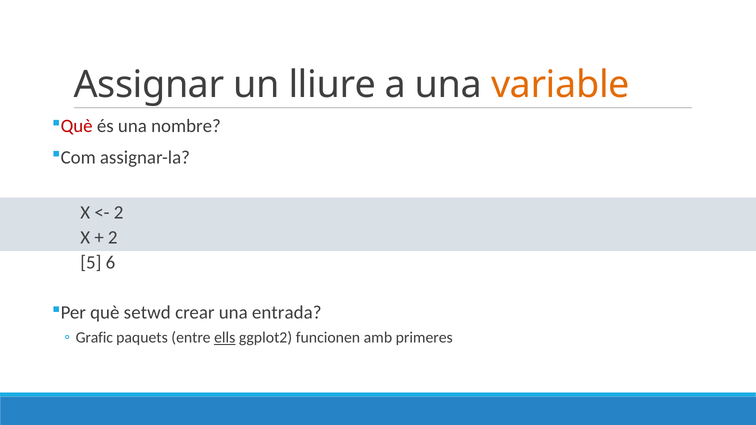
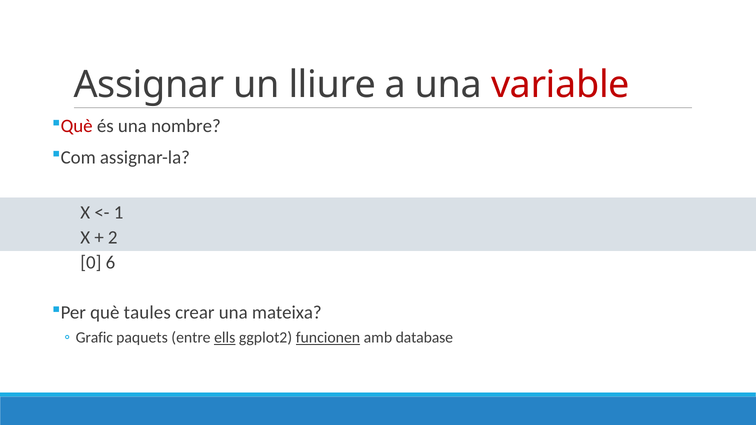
variable colour: orange -> red (560, 85)
2: 2 -> 1 (119, 213)
5: 5 -> 0 (91, 263)
setwd: setwd -> taules (147, 313)
entrada: entrada -> mateixa (287, 313)
funcionen underline: none -> present (328, 338)
primeres: primeres -> database (424, 338)
